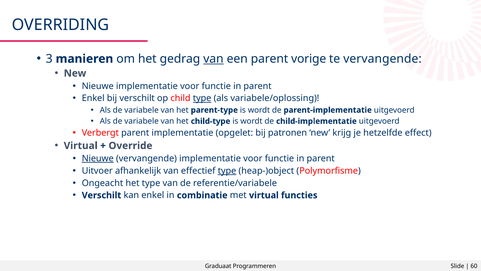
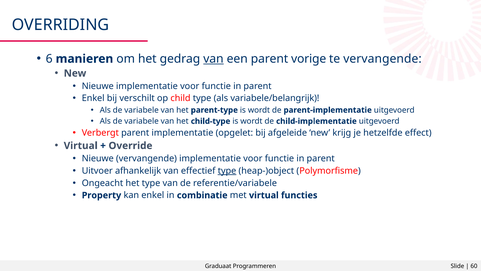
3: 3 -> 6 (49, 59)
type underline: present -> none (202, 98)
variabele/oplossing: variabele/oplossing -> variabele/belangrijk (275, 98)
patronen: patronen -> afgeleide (287, 133)
Nieuwe underline: present -> none (98, 158)
Verschilt: Verschilt -> Property (101, 195)
